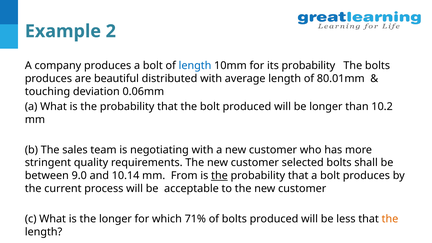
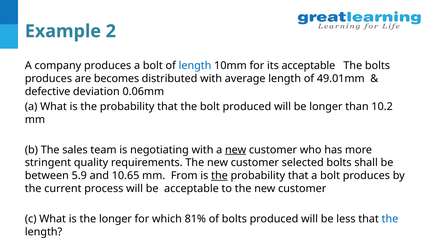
its probability: probability -> acceptable (308, 66)
beautiful: beautiful -> becomes (117, 79)
80.01mm: 80.01mm -> 49.01mm (341, 79)
touching: touching -> defective (48, 91)
new underline: none -> present (236, 150)
9.0: 9.0 -> 5.9 (79, 176)
10.14: 10.14 -> 10.65 (126, 176)
71%: 71% -> 81% (195, 219)
the colour: orange -> blue (390, 219)
